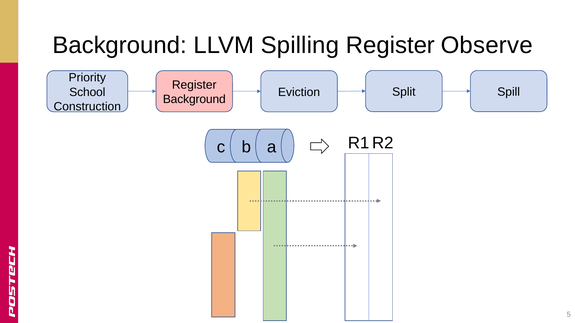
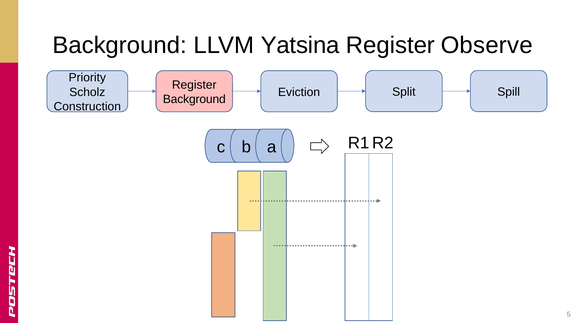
Spilling: Spilling -> Yatsina (300, 45)
School: School -> Scholz (87, 92)
